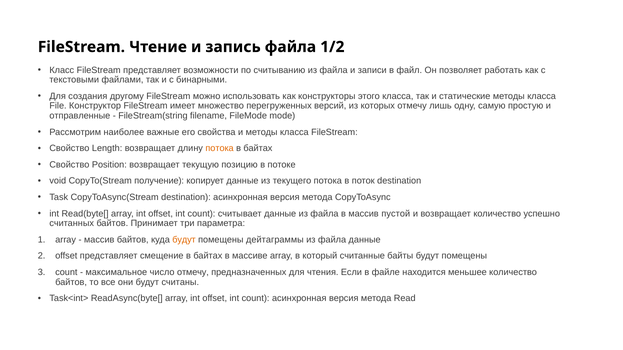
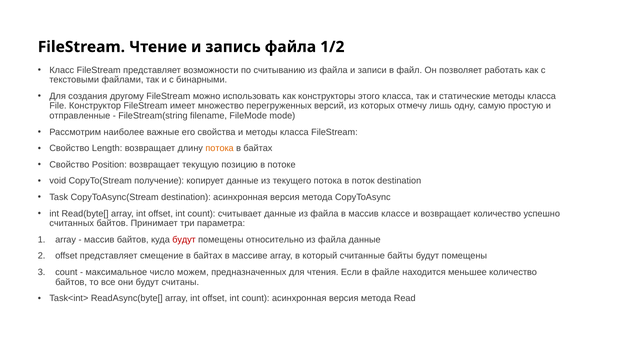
пустой: пустой -> классе (396, 214)
будут colour: orange -> red (184, 240)
дейтаграммы: дейтаграммы -> относительно (275, 240)
число отмечу: отмечу -> можем (193, 273)
